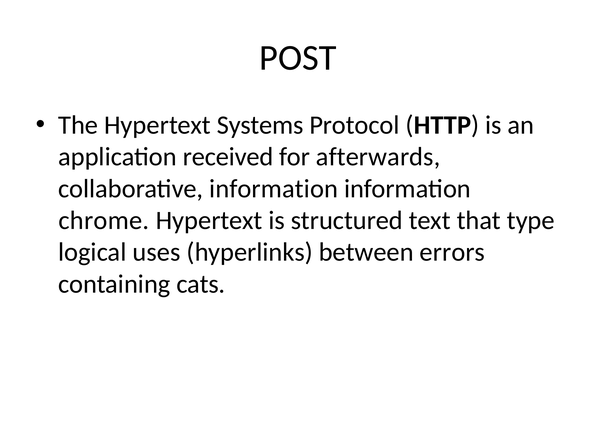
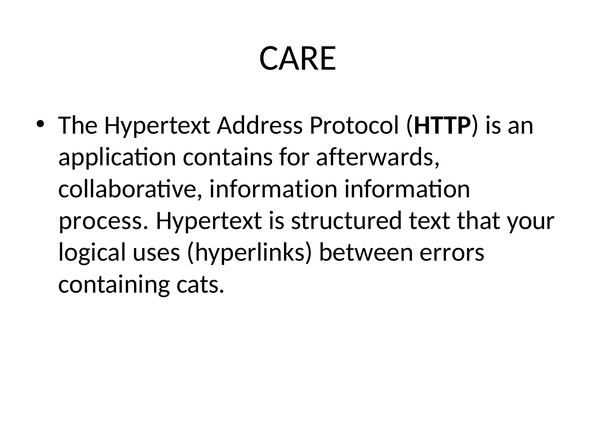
POST: POST -> CARE (298, 58)
Systems: Systems -> Address (260, 125)
received: received -> contains (228, 157)
chrome: chrome -> process (104, 220)
type: type -> your (531, 220)
